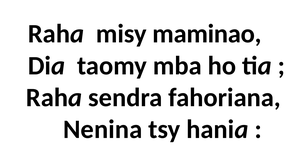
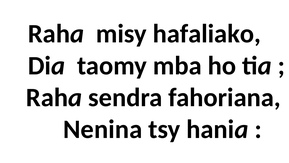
maminao: maminao -> hafaliako (207, 34)
